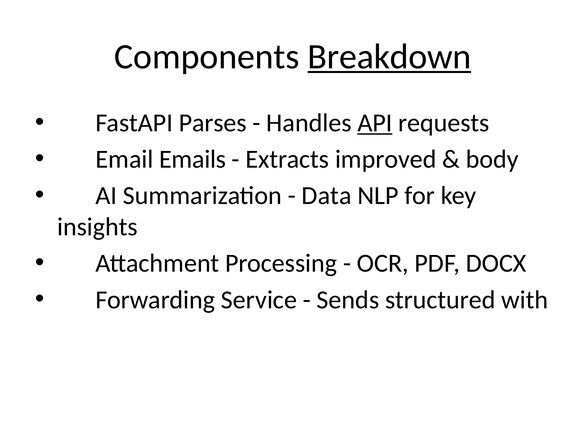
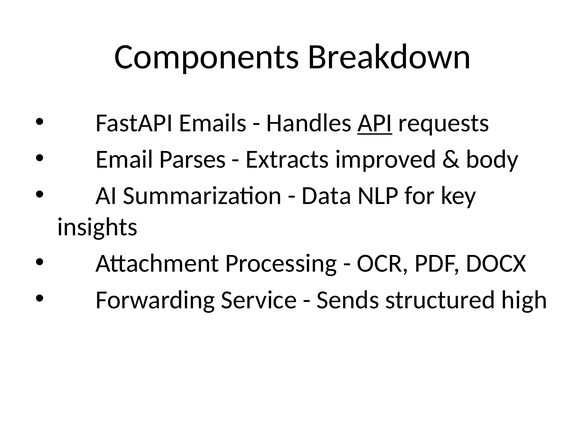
Breakdown underline: present -> none (389, 57)
Parses: Parses -> Emails (213, 123)
Emails: Emails -> Parses (193, 159)
with: with -> high (524, 300)
